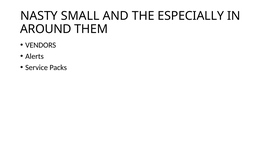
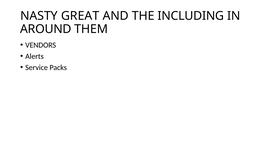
SMALL: SMALL -> GREAT (80, 16)
ESPECIALLY: ESPECIALLY -> INCLUDING (191, 16)
